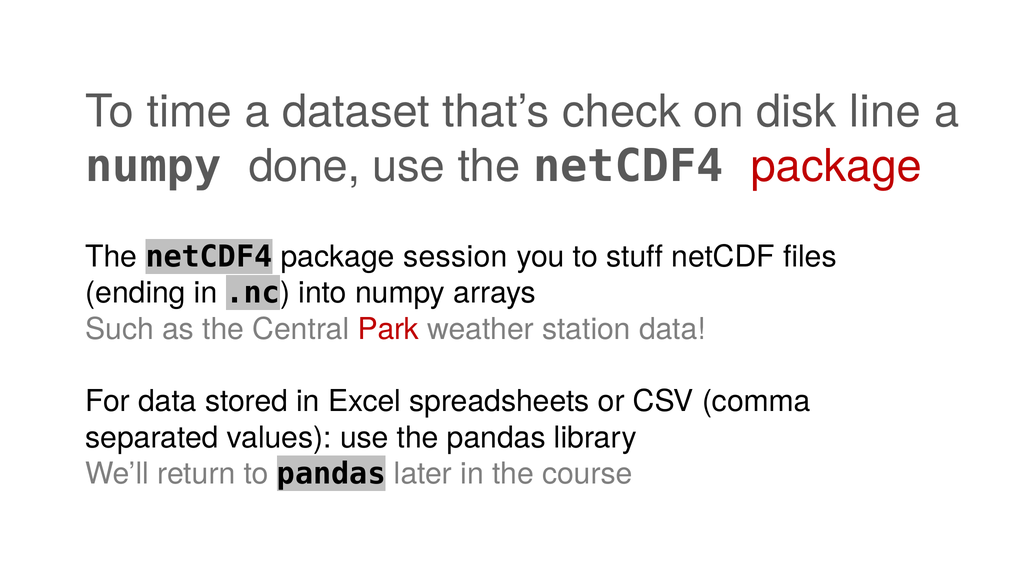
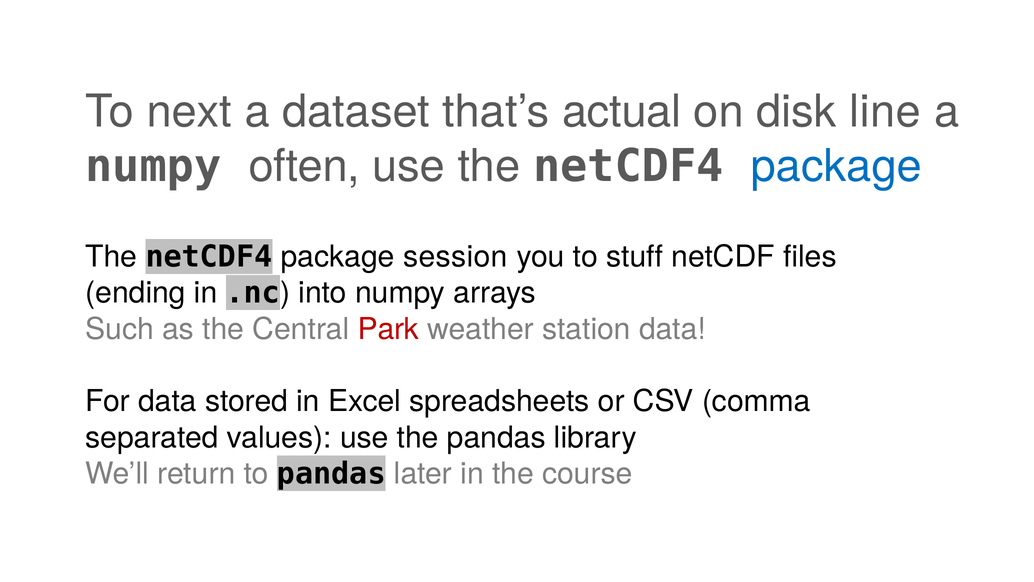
time: time -> next (189, 112)
check: check -> actual (622, 112)
done: done -> often (304, 166)
package colour: red -> blue (836, 166)
